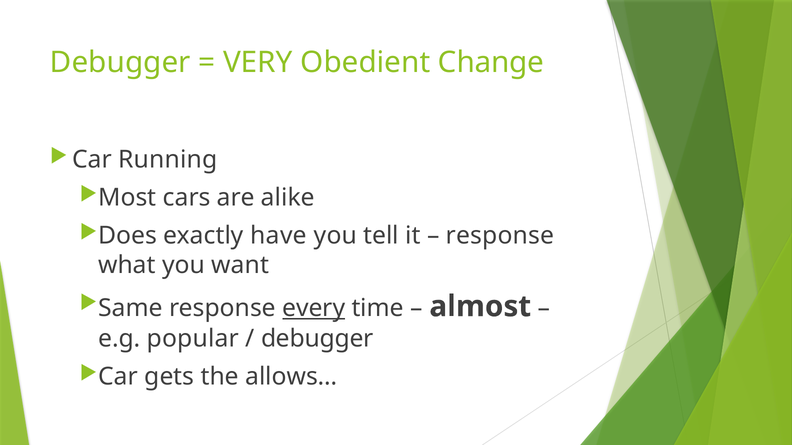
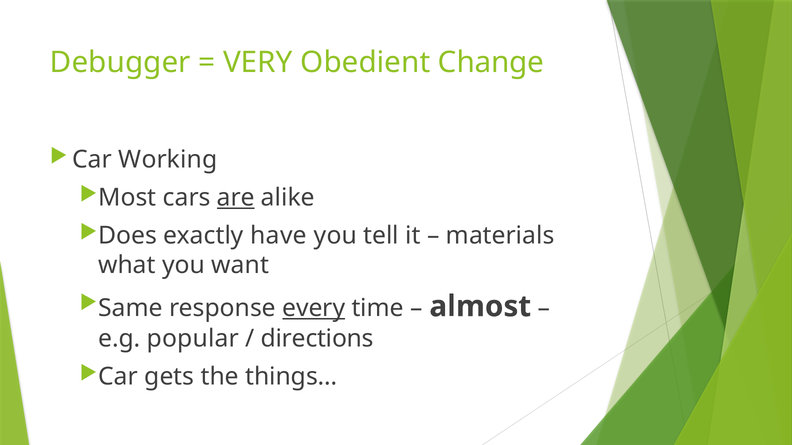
Running: Running -> Working (168, 160)
are underline: none -> present (236, 198)
response: response -> materials (500, 236)
debugger: debugger -> directions (317, 339)
allows…: allows… -> things… (291, 377)
